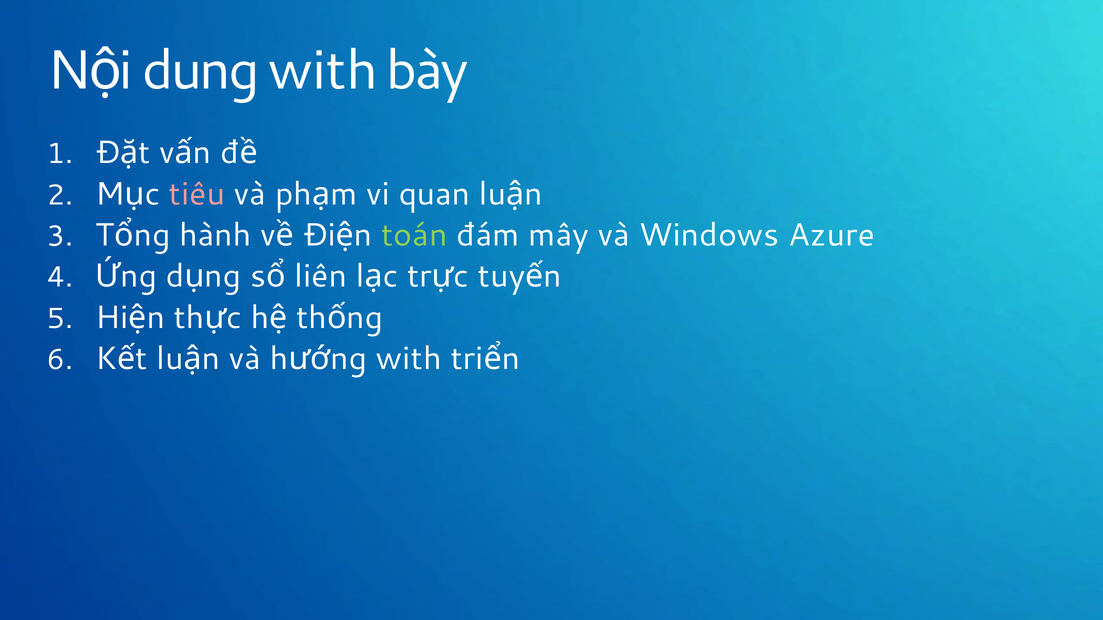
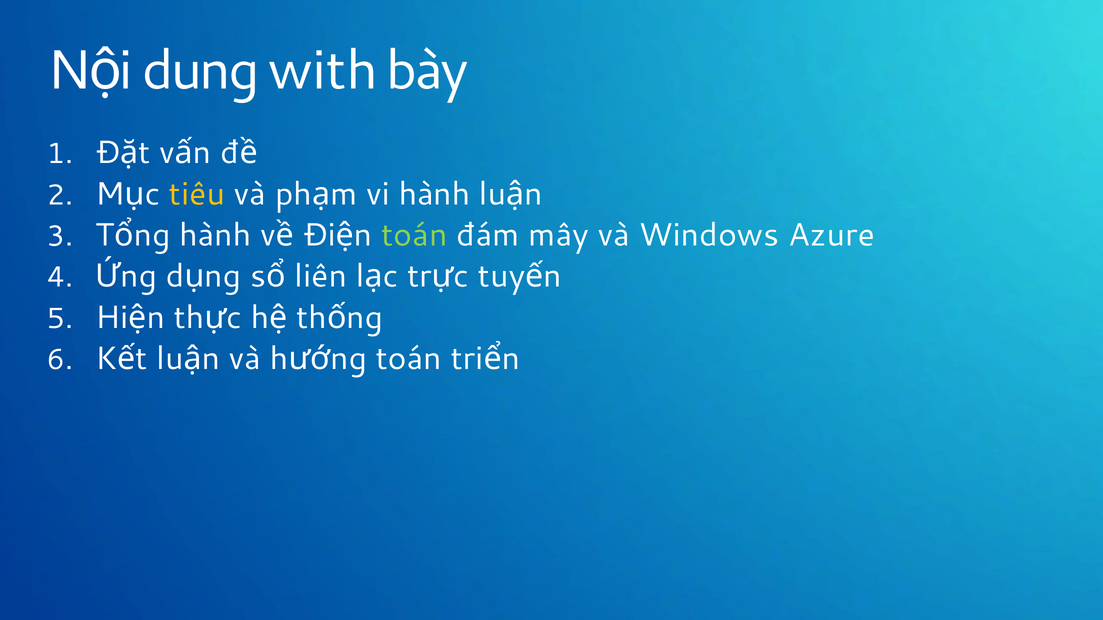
tiêu colour: pink -> yellow (197, 194)
vi quan: quan -> hành (434, 194)
with: with -> toán (409, 359)
